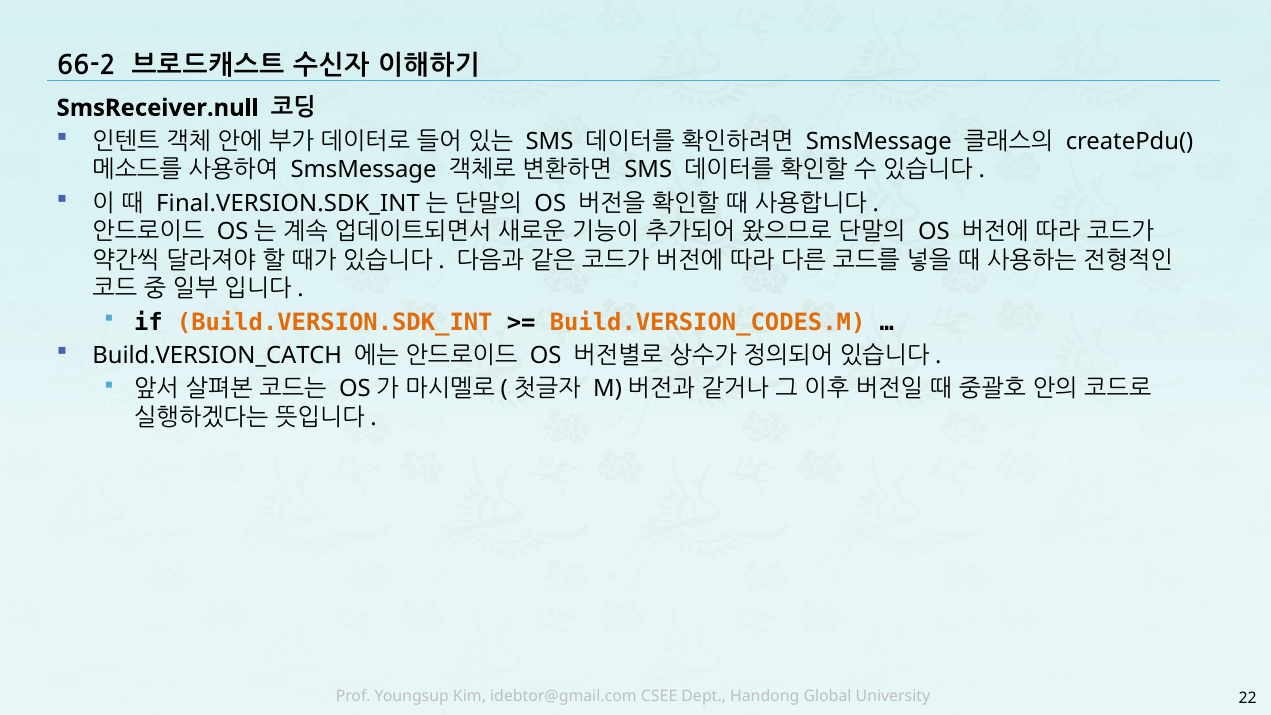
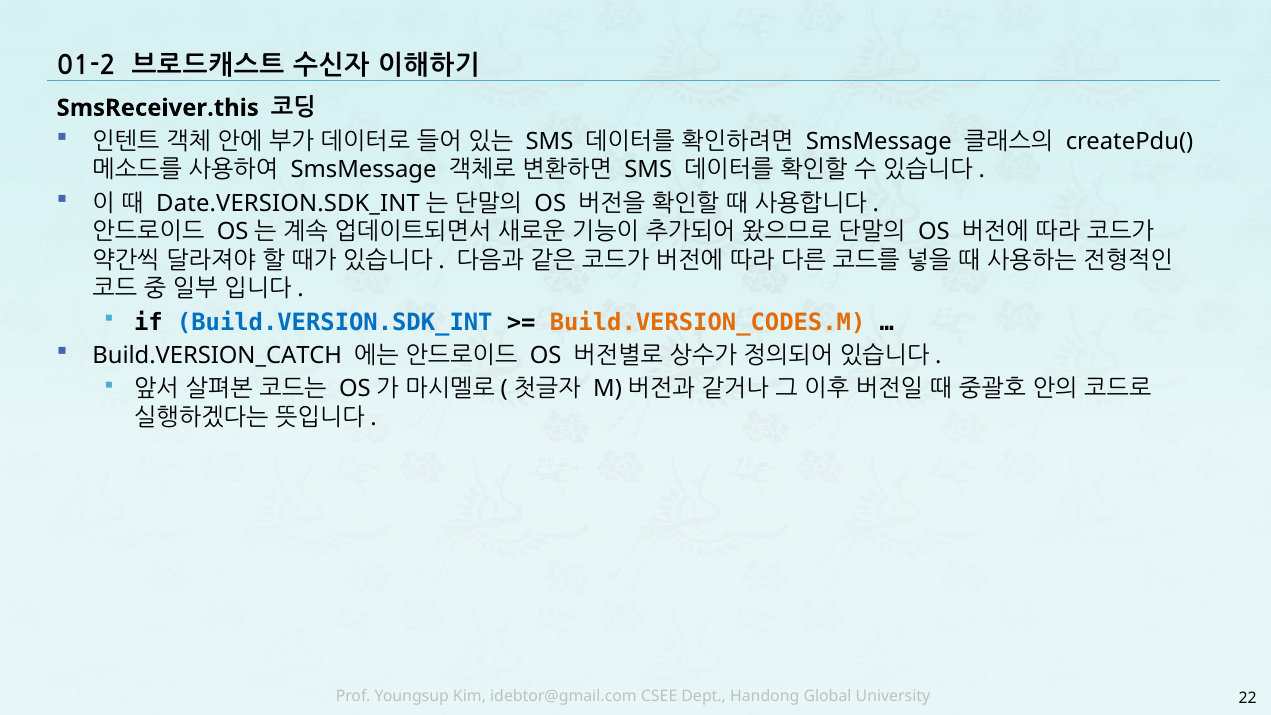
66-2: 66-2 -> 01-2 (86, 65)
SmsReceiver.null: SmsReceiver.null -> SmsReceiver.this (158, 108)
Final.VERSION.SDK_INT: Final.VERSION.SDK_INT -> Date.VERSION.SDK_INT (288, 203)
Build.VERSION.SDK_INT colour: orange -> blue (335, 322)
